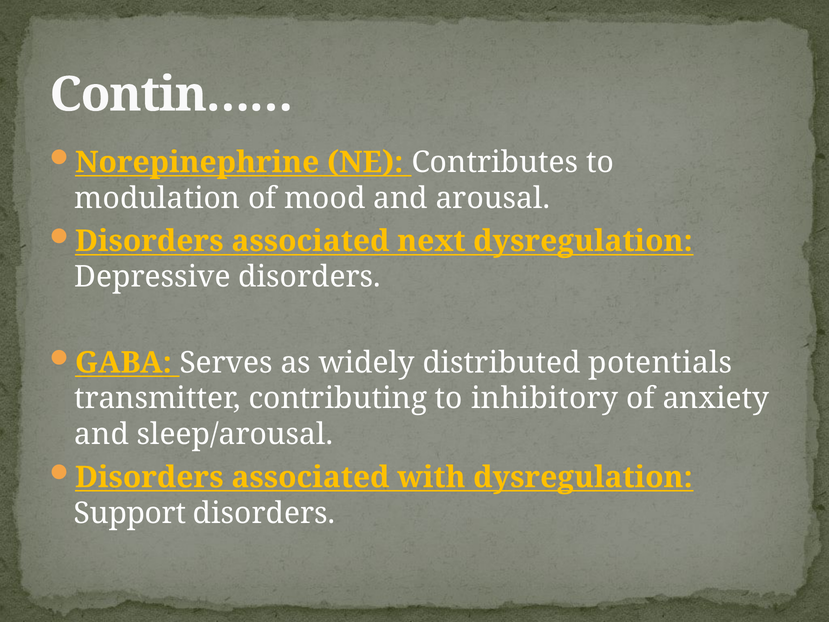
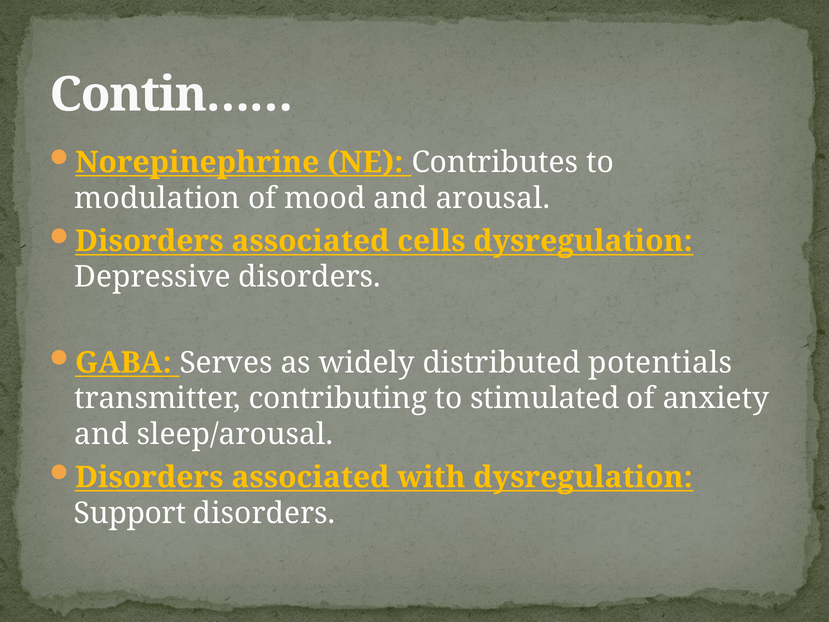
next: next -> cells (431, 241)
inhibitory: inhibitory -> stimulated (545, 398)
